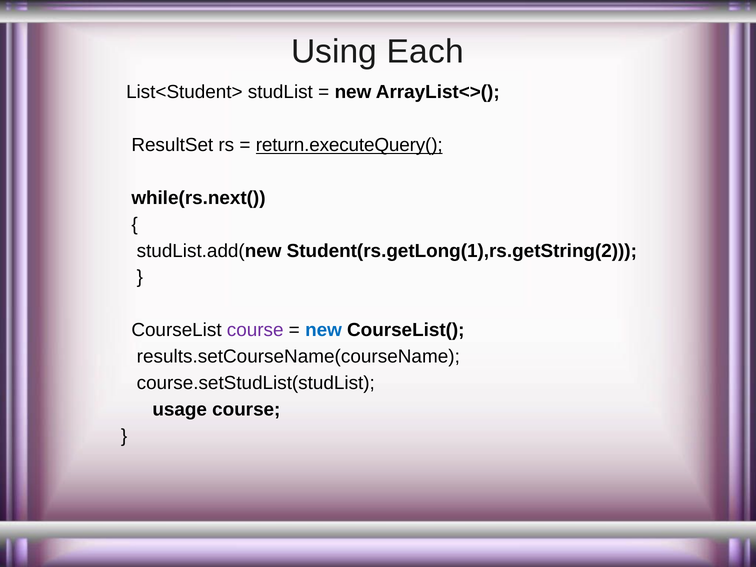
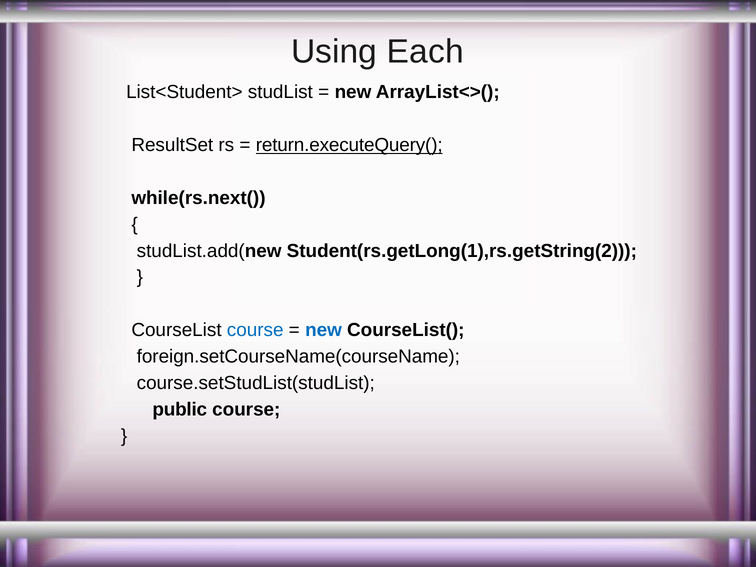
course colour: purple -> blue (255, 330)
results.setCourseName(courseName: results.setCourseName(courseName -> foreign.setCourseName(courseName (298, 357)
usage: usage -> public (180, 410)
